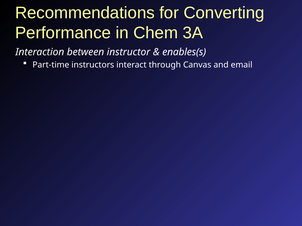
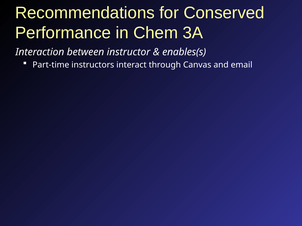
Converting: Converting -> Conserved (224, 13)
